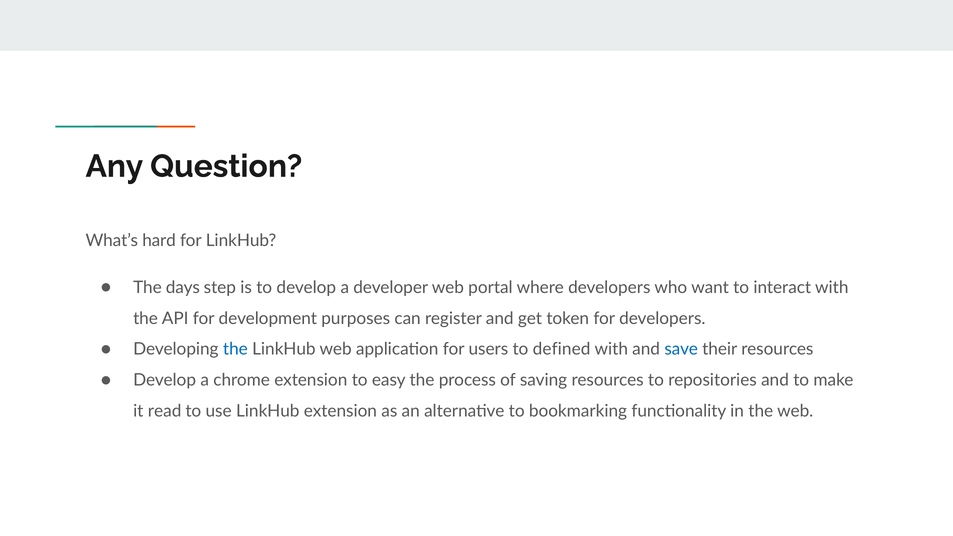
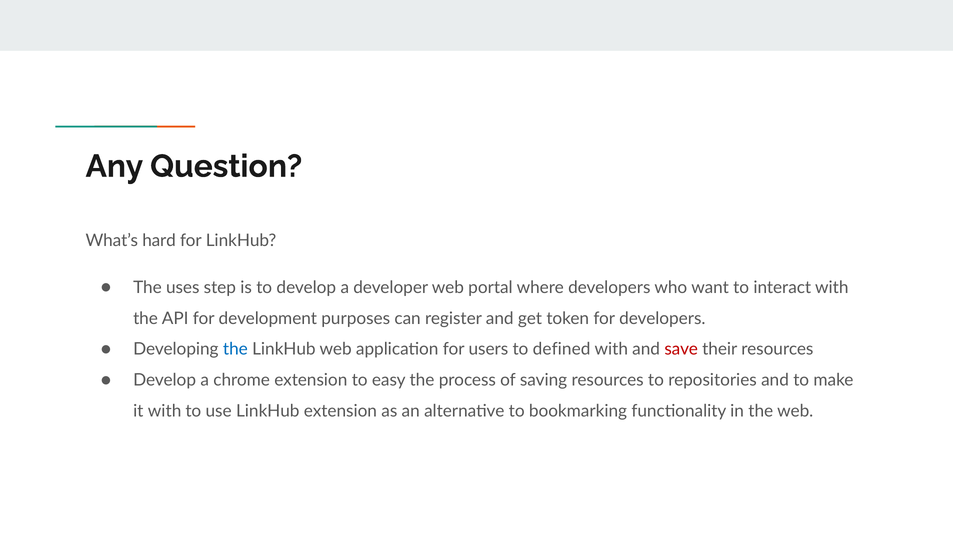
days: days -> uses (183, 287)
save colour: blue -> red (681, 349)
it read: read -> with (165, 411)
